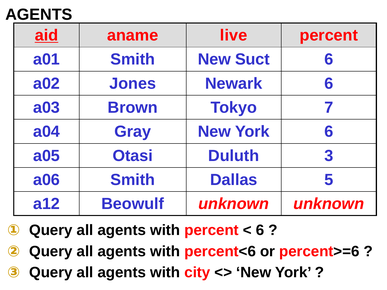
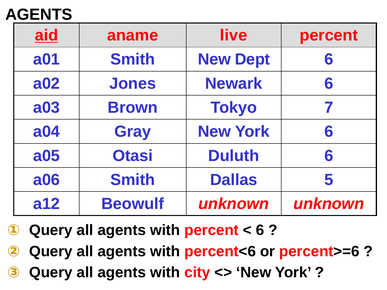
Suct: Suct -> Dept (252, 59)
Duluth 3: 3 -> 6 (329, 156)
